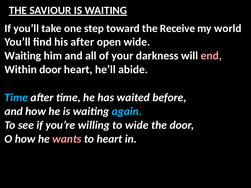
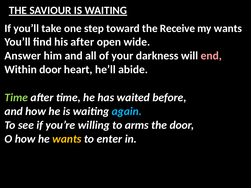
my world: world -> wants (228, 28)
Waiting: Waiting -> Answer (23, 56)
Time colour: light blue -> light green (16, 98)
to wide: wide -> arms (137, 125)
wants colour: pink -> yellow (67, 139)
to heart: heart -> enter (109, 139)
